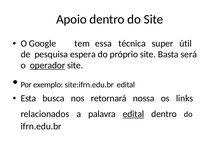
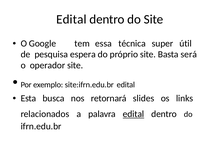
Apoio: Apoio -> Edital (71, 19)
operador underline: present -> none (48, 65)
nossa: nossa -> slides (144, 98)
